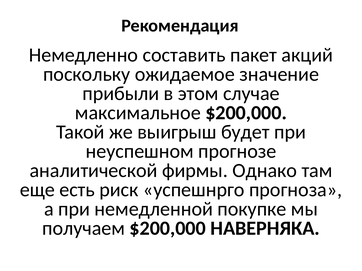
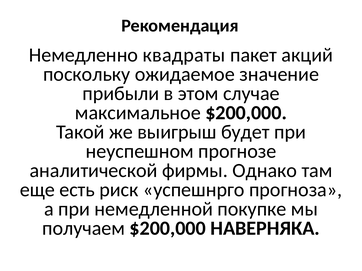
составить: составить -> квадраты (184, 55)
